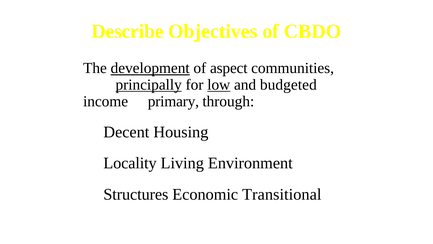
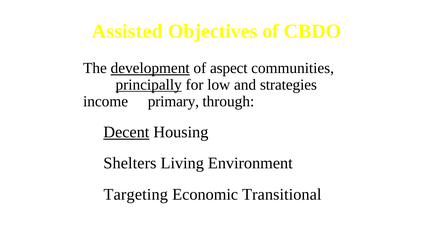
Describe: Describe -> Assisted (127, 31)
low underline: present -> none (219, 85)
budgeted: budgeted -> strategies (288, 85)
Decent underline: none -> present (126, 132)
Locality: Locality -> Shelters (130, 163)
Structures: Structures -> Targeting (136, 194)
